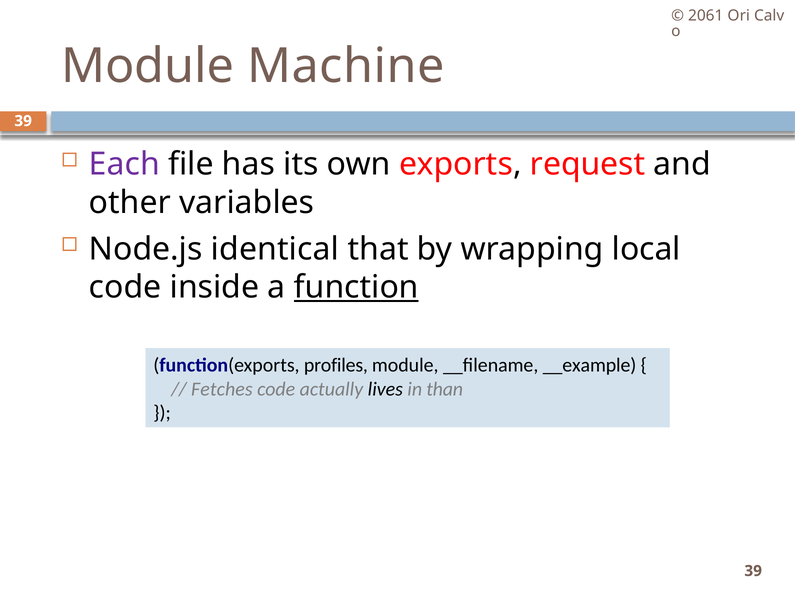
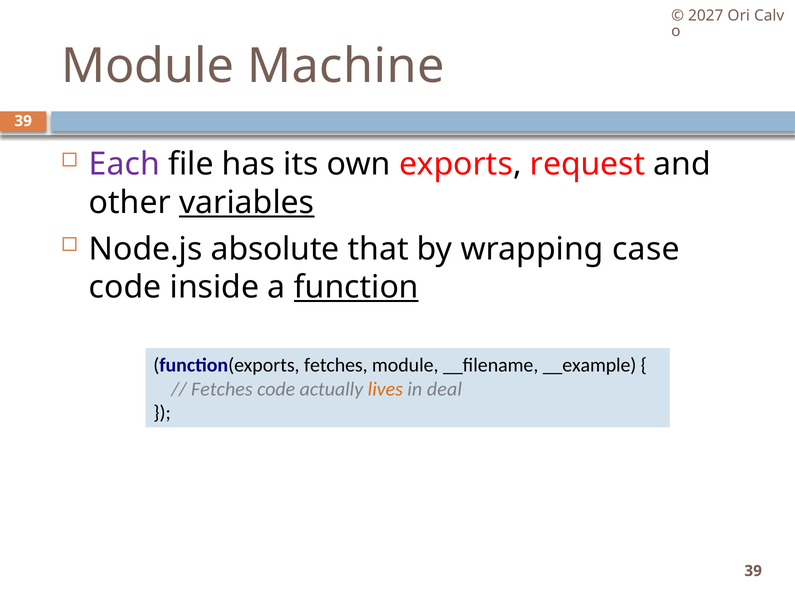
2061: 2061 -> 2027 (706, 16)
variables underline: none -> present (247, 203)
identical: identical -> absolute (275, 249)
local: local -> case (646, 249)
function(exports profiles: profiles -> fetches (336, 365)
lives colour: black -> orange (385, 389)
than: than -> deal (444, 389)
